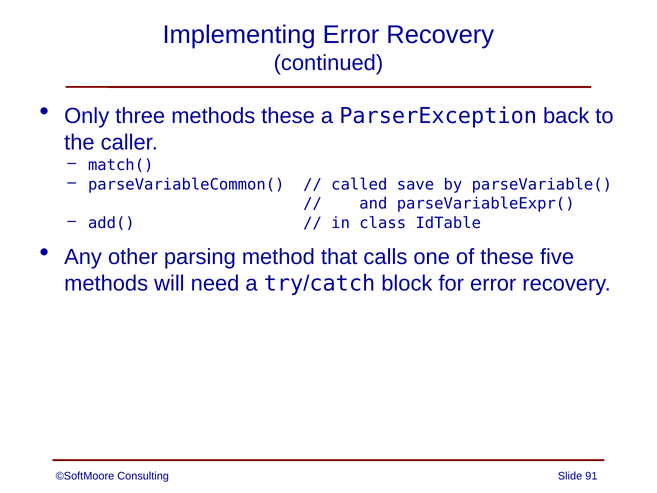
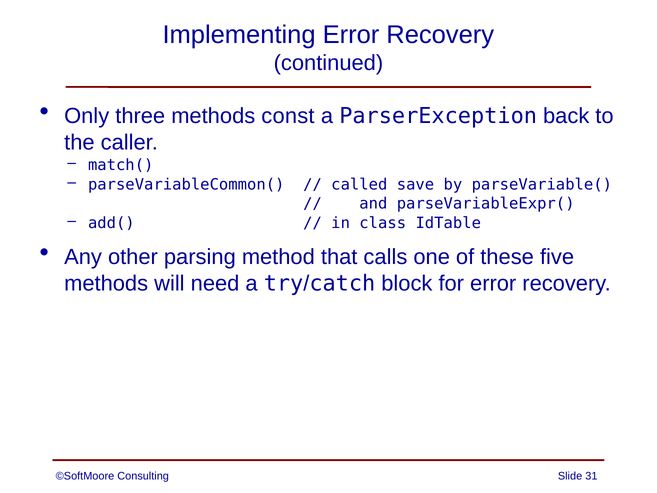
methods these: these -> const (288, 116)
91: 91 -> 31 (591, 476)
